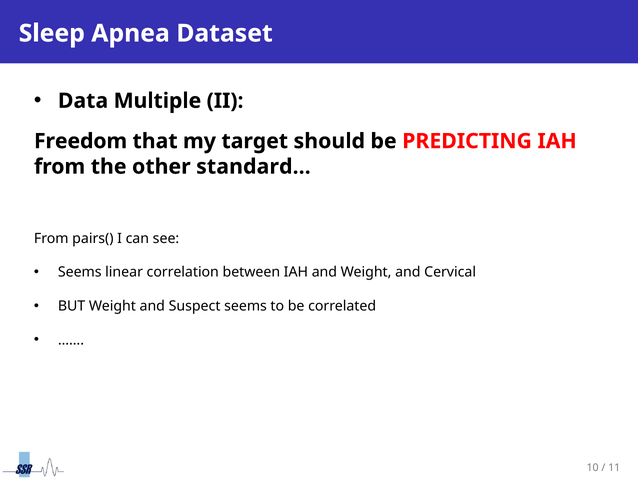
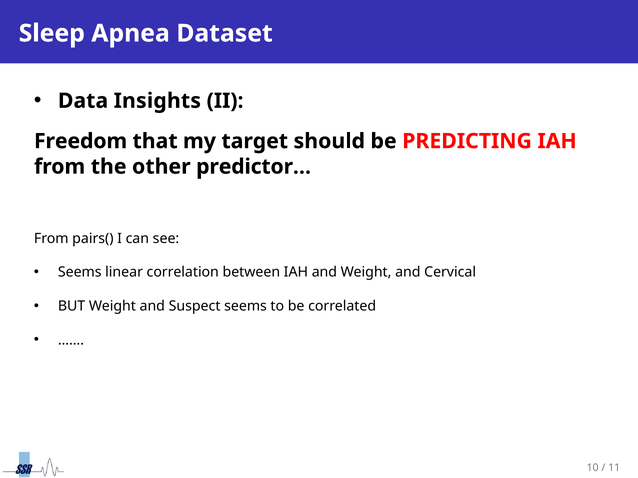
Multiple: Multiple -> Insights (157, 101)
standard…: standard… -> predictor… (254, 167)
